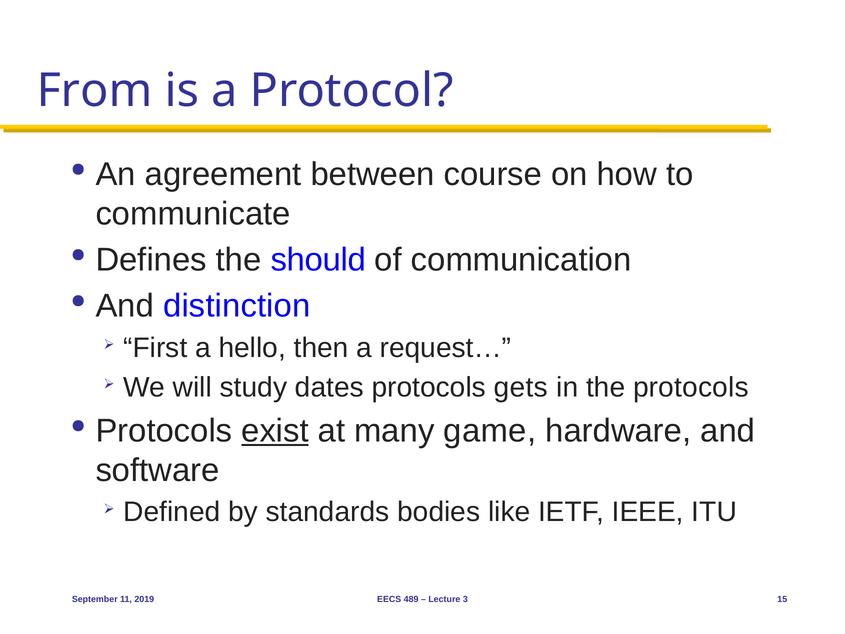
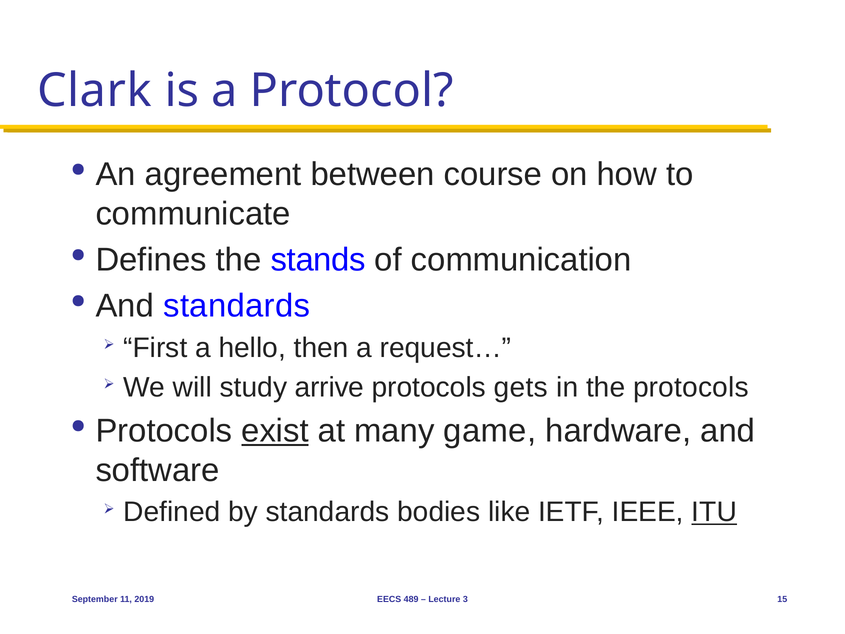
From: From -> Clark (94, 91)
should: should -> stands (318, 260)
And distinction: distinction -> standards (237, 306)
dates: dates -> arrive (329, 387)
ITU underline: none -> present (714, 512)
